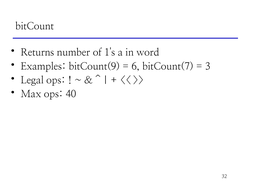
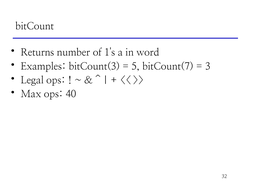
bitCount(9: bitCount(9 -> bitCount(3 (94, 66)
6: 6 -> 5 (136, 66)
